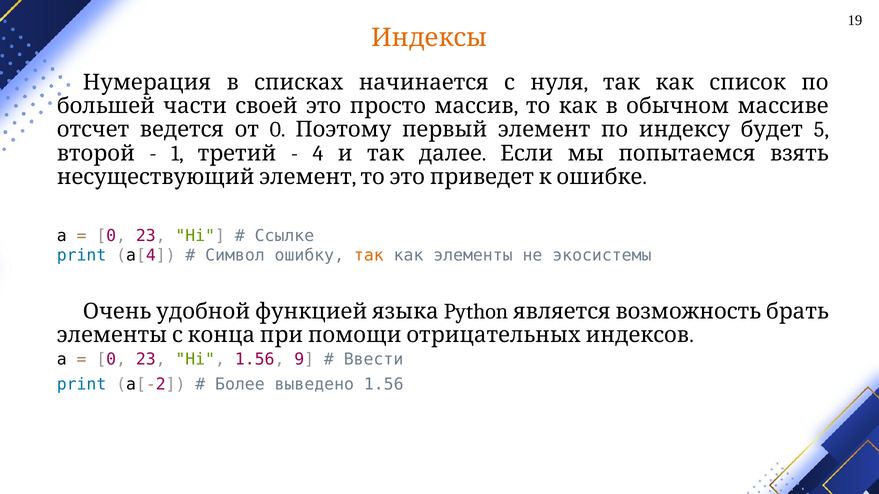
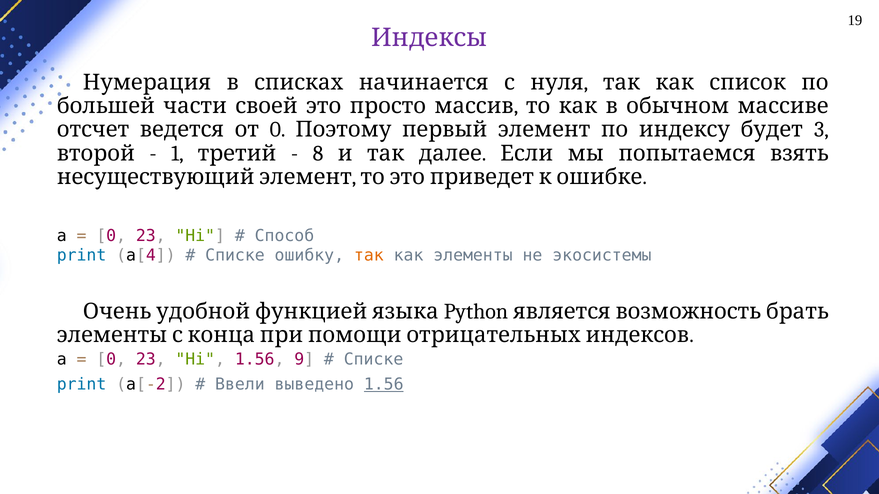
Индексы colour: orange -> purple (429, 38)
5: 5 -> 3 (821, 130)
4: 4 -> 8 (318, 154)
Ссылке: Ссылке -> Способ (284, 236)
Символ: Символ -> Списке (235, 256)
Ввести: Ввести -> Списке (374, 360)
Более: Более -> Ввели (240, 385)
1.56 underline: none -> present (384, 385)
